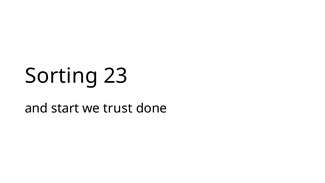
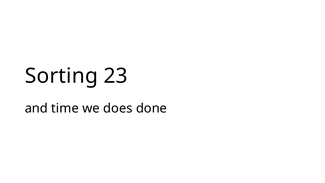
start: start -> time (65, 108)
trust: trust -> does (118, 108)
